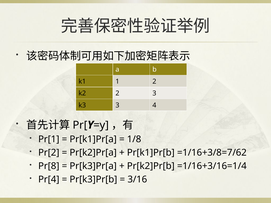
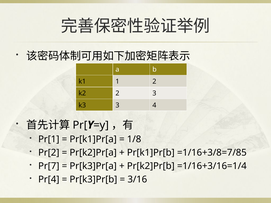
=1/16+3/8=7/62: =1/16+3/8=7/62 -> =1/16+3/8=7/85 (212, 153)
Pr[8: Pr[8 -> Pr[7 (49, 166)
